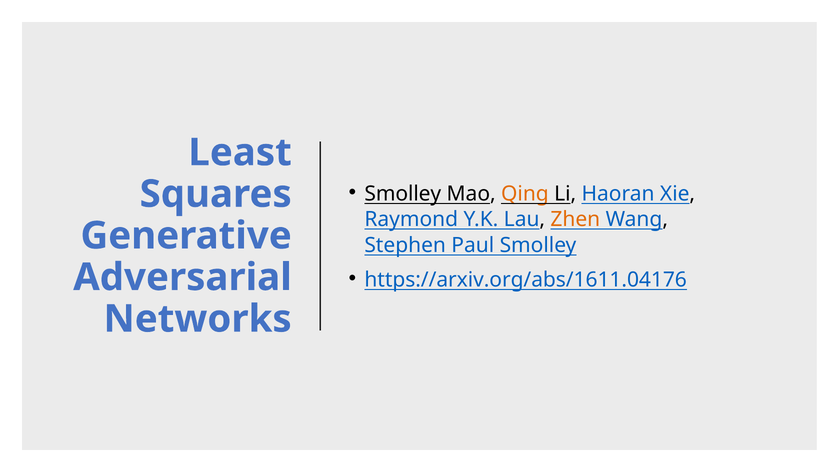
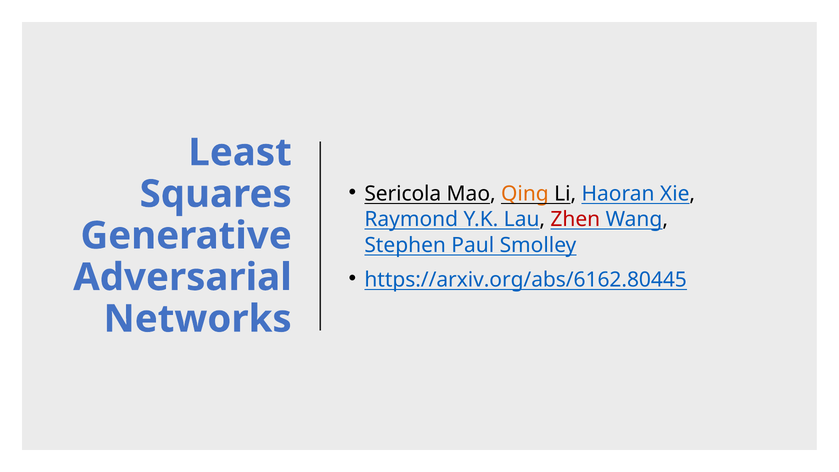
Smolley: Smolley -> Sericola (403, 194)
Zhen colour: orange -> red (575, 219)
https://arxiv.org/abs/1611.04176: https://arxiv.org/abs/1611.04176 -> https://arxiv.org/abs/6162.80445 (526, 280)
